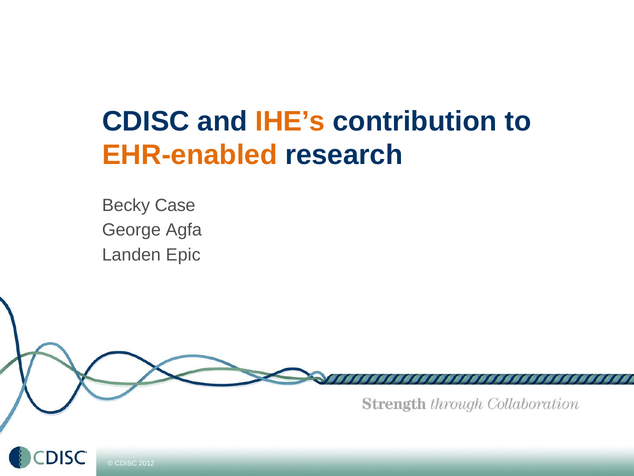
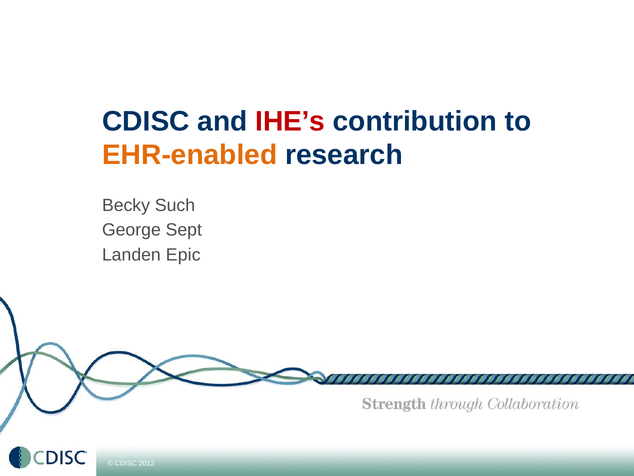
IHE’s colour: orange -> red (290, 121)
Case: Case -> Such (175, 205)
Agfa: Agfa -> Sept (184, 230)
